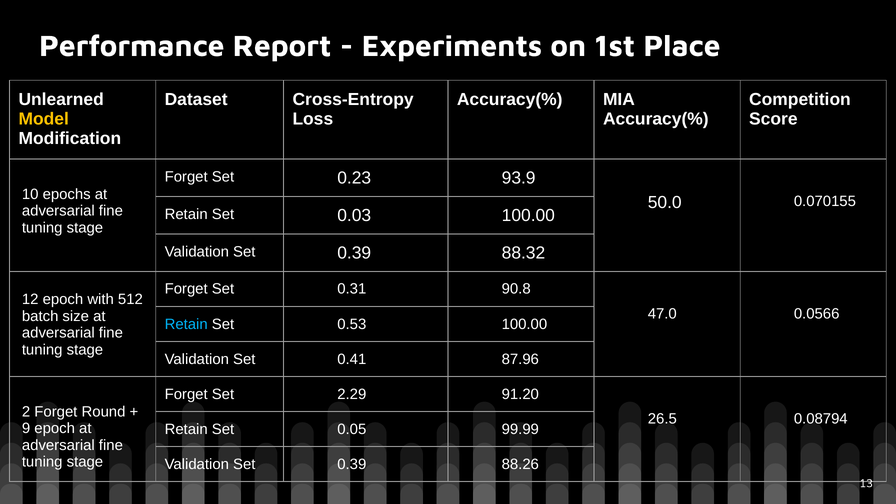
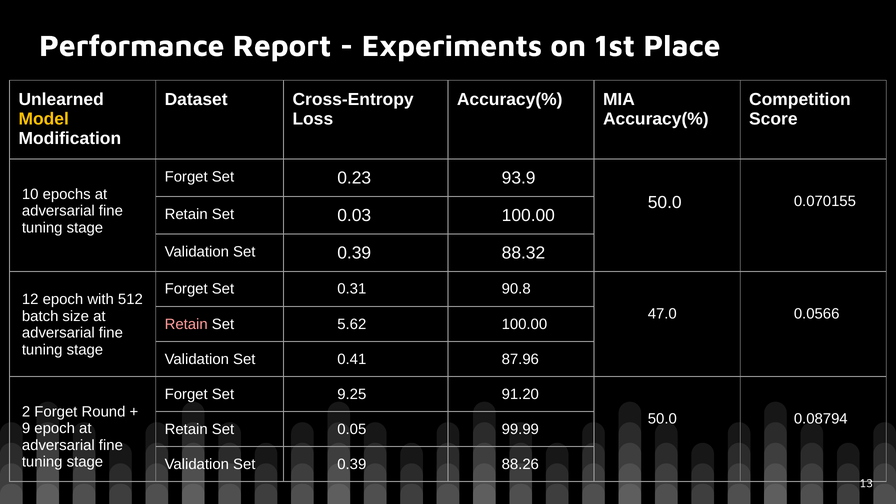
Retain colour: light blue -> pink (186, 324)
0.53: 0.53 -> 5.62 (352, 324)
2.29: 2.29 -> 9.25 (352, 394)
26.5: 26.5 -> 50.0 (662, 419)
